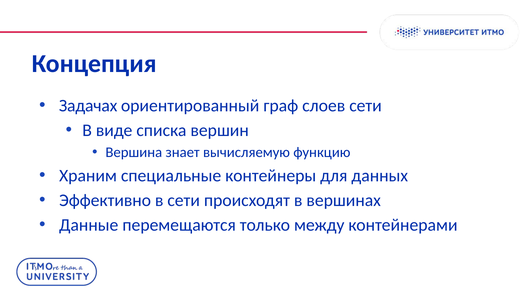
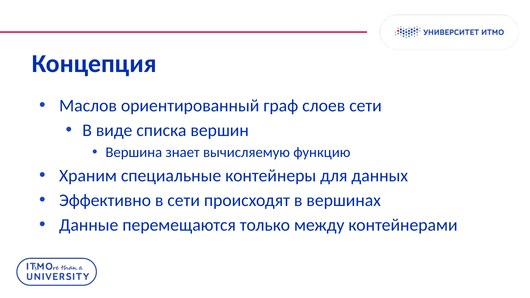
Задачах: Задачах -> Маслов (88, 106)
